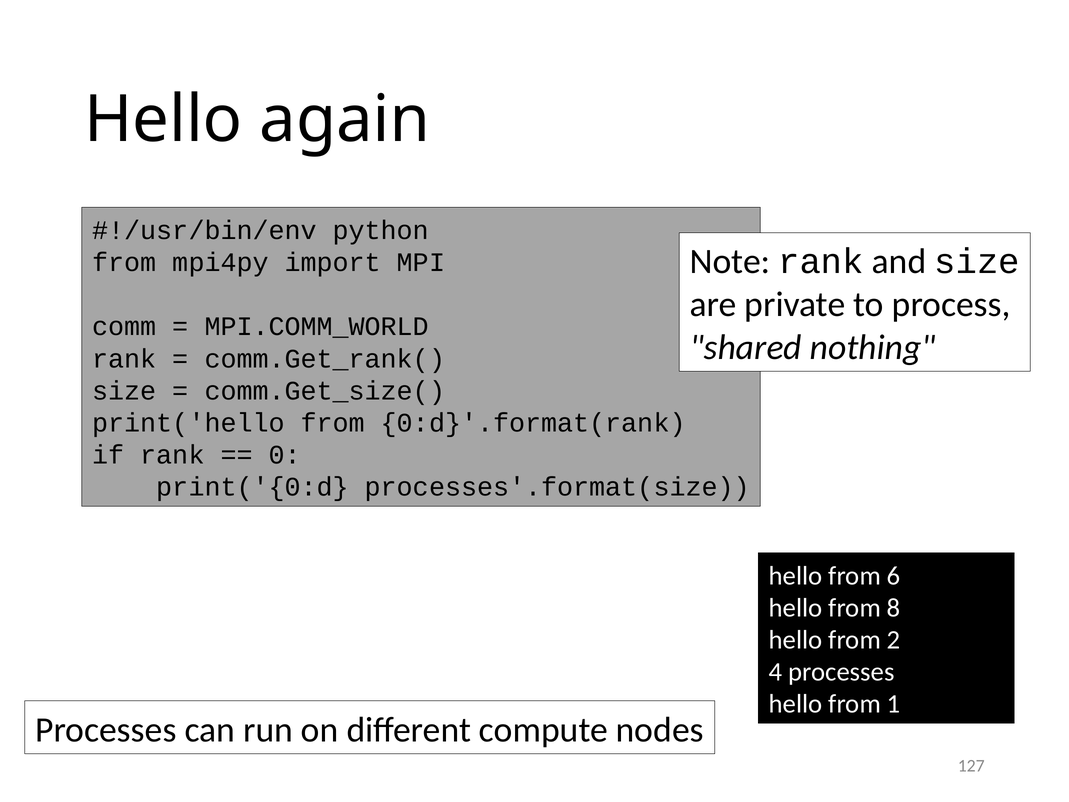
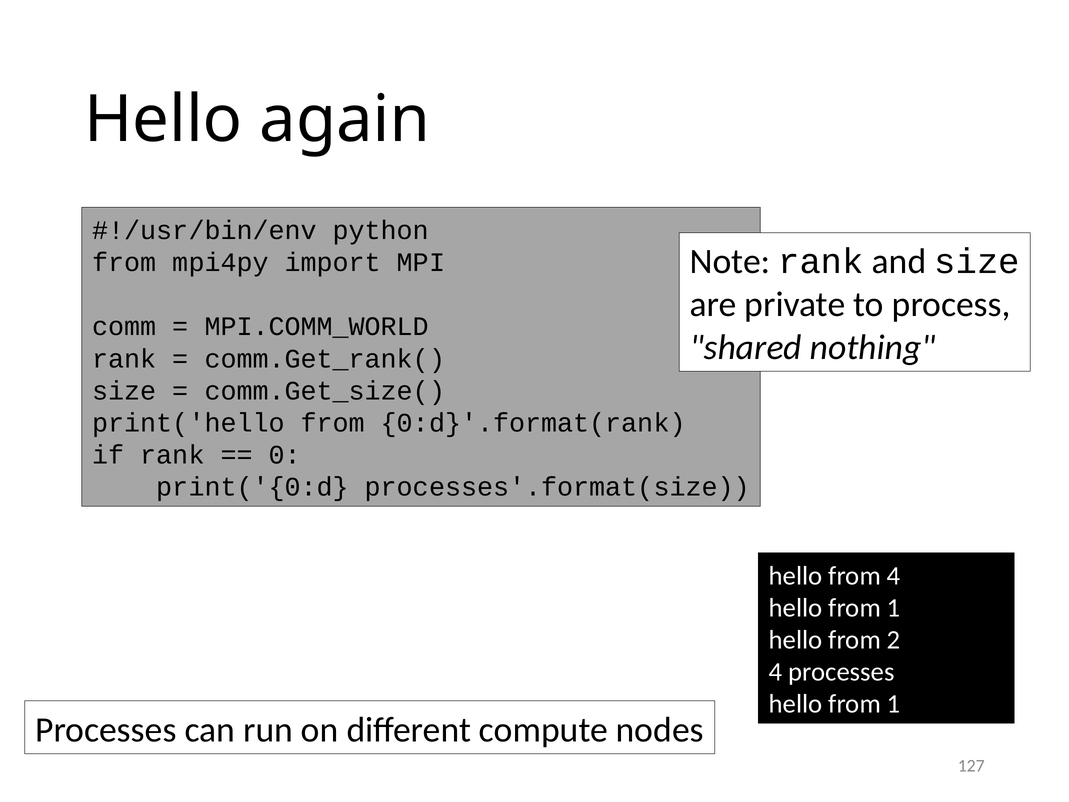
from 6: 6 -> 4 (894, 576)
8: 8 -> 1 (894, 608)
